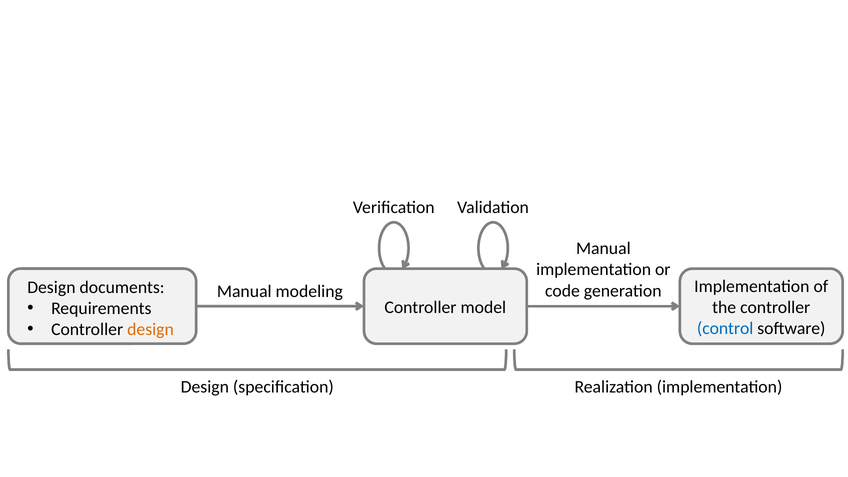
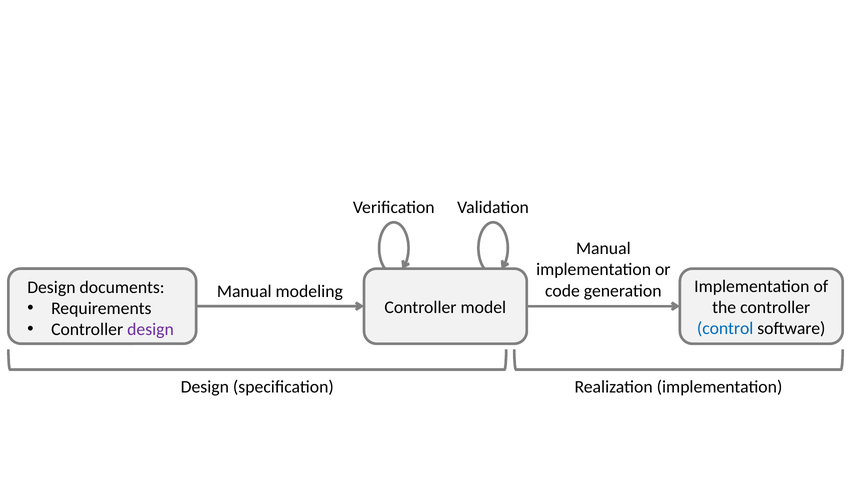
design colour: orange -> purple (151, 330)
